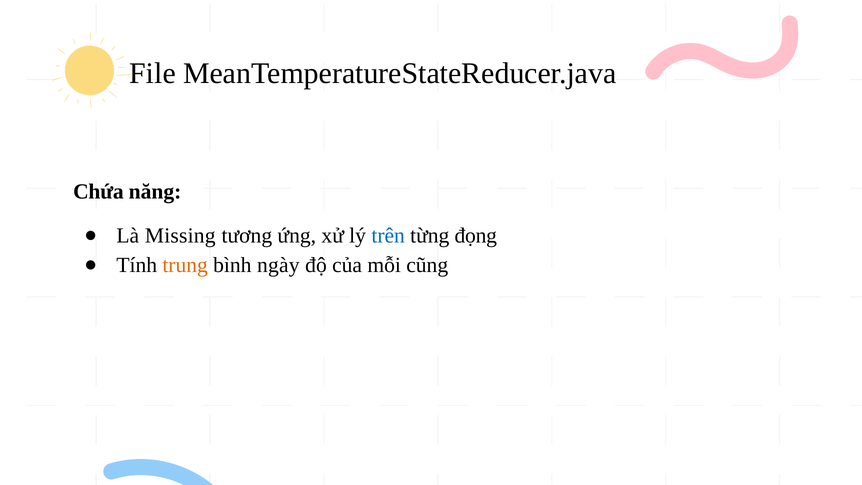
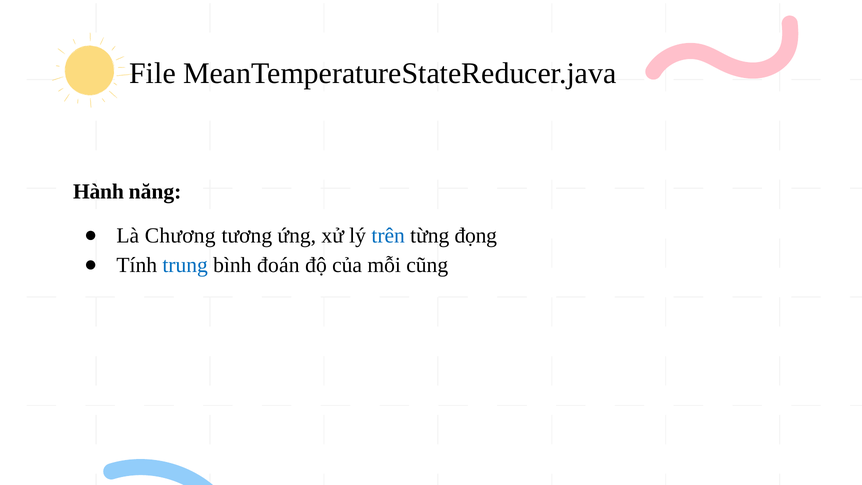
Chứa: Chứa -> Hành (98, 191)
Missing: Missing -> Chương (180, 236)
trung colour: orange -> blue (185, 265)
ngày: ngày -> đoán (278, 265)
